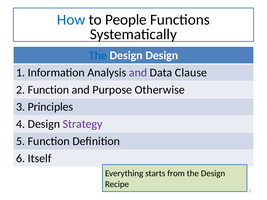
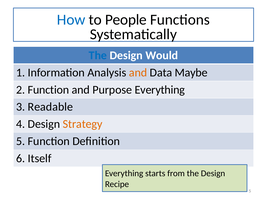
Design Design: Design -> Would (162, 55)
and colour: purple -> orange (138, 73)
Clause: Clause -> Maybe (191, 73)
Purpose Otherwise: Otherwise -> Everything (160, 90)
Principles: Principles -> Readable (50, 107)
Strategy colour: purple -> orange (83, 124)
